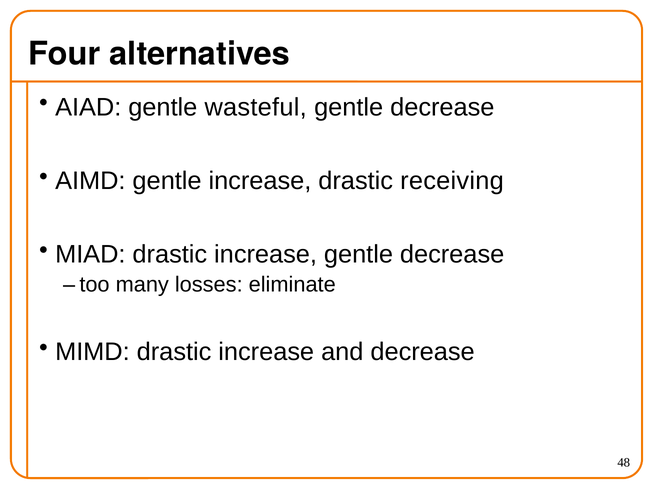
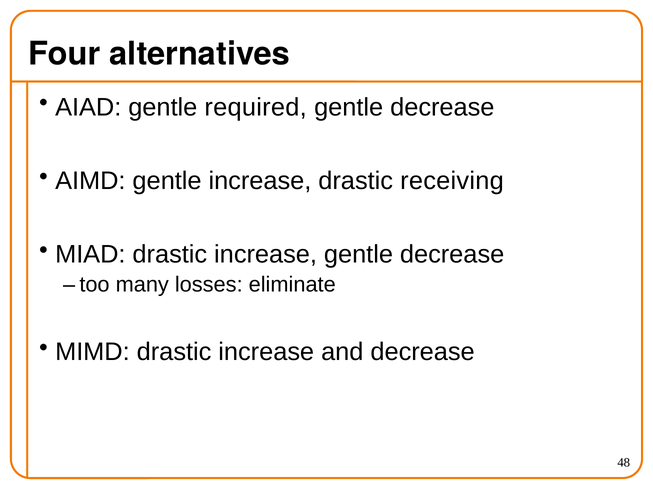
wasteful: wasteful -> required (256, 107)
